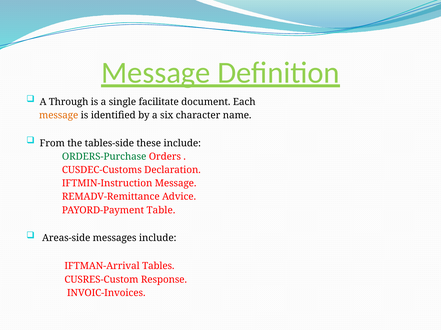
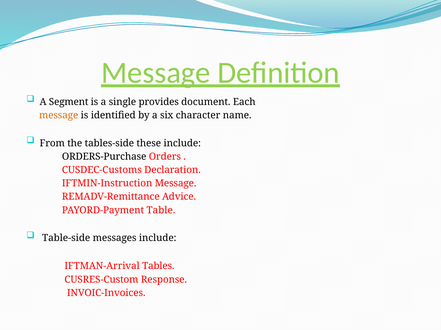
Through: Through -> Segment (69, 102)
facilitate: facilitate -> provides (159, 102)
ORDERS-Purchase colour: green -> black (104, 157)
Areas-side: Areas-side -> Table-side (66, 239)
